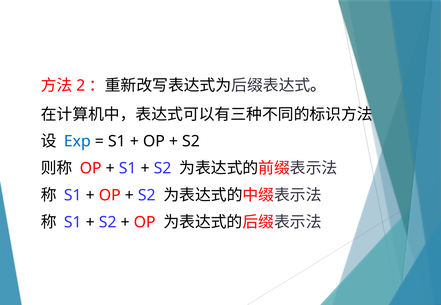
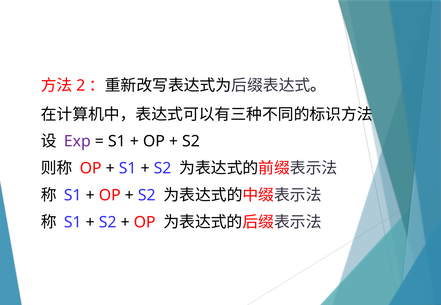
Exp colour: blue -> purple (77, 142)
